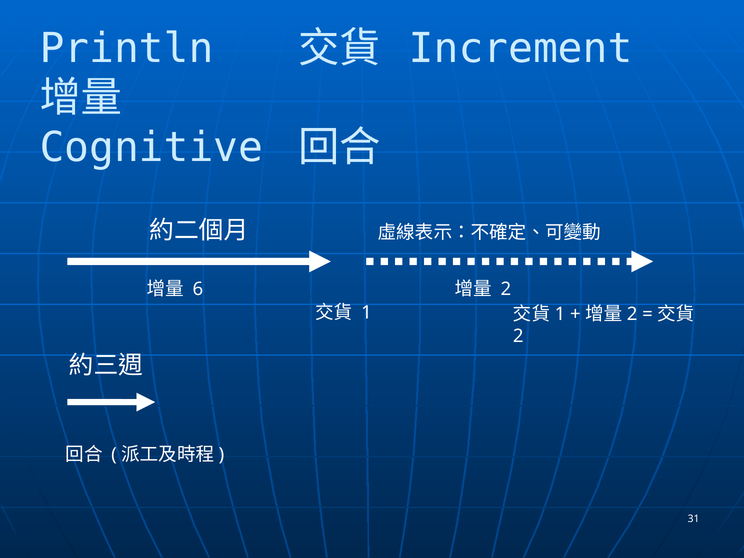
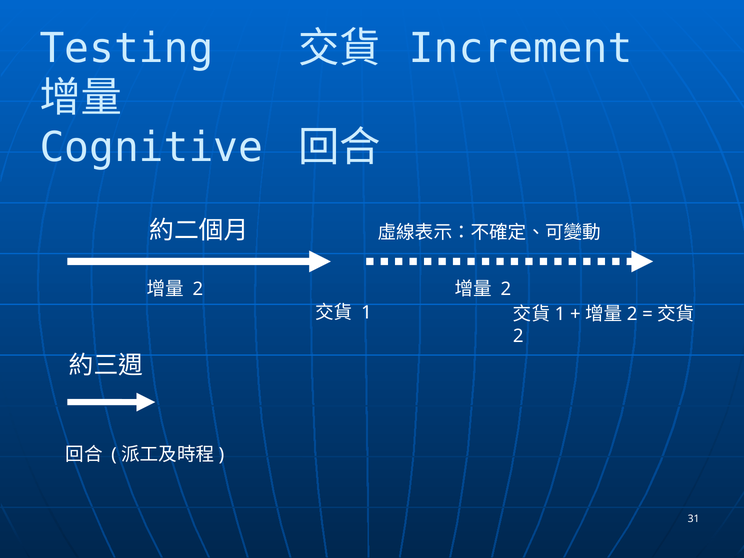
Println: Println -> Testing (127, 48)
6: 6 -> 2 (198, 289)
